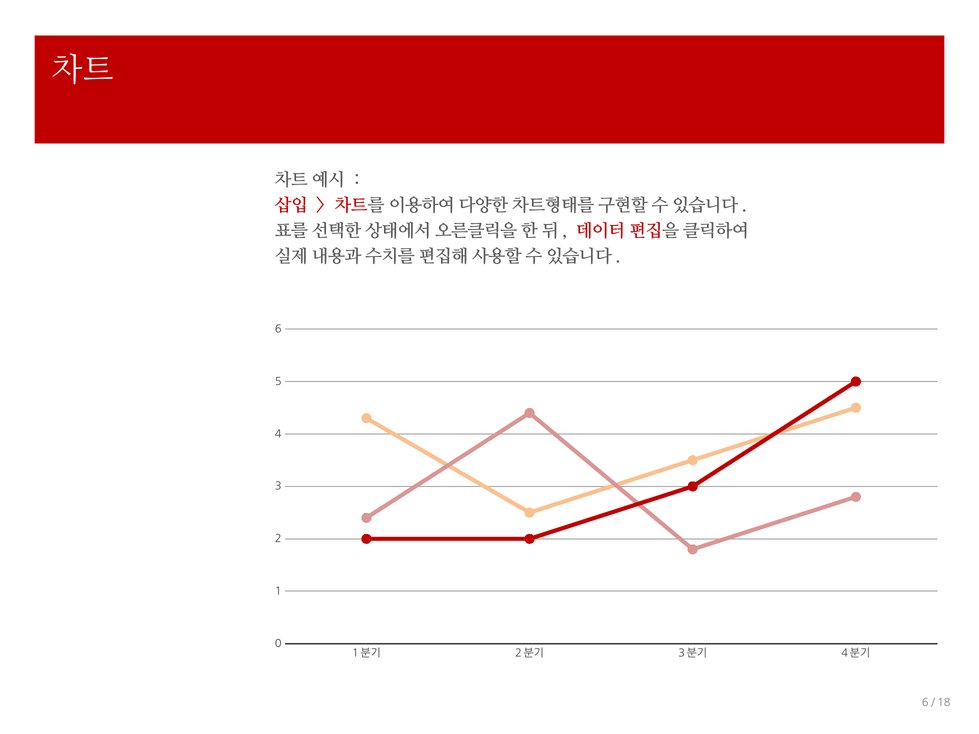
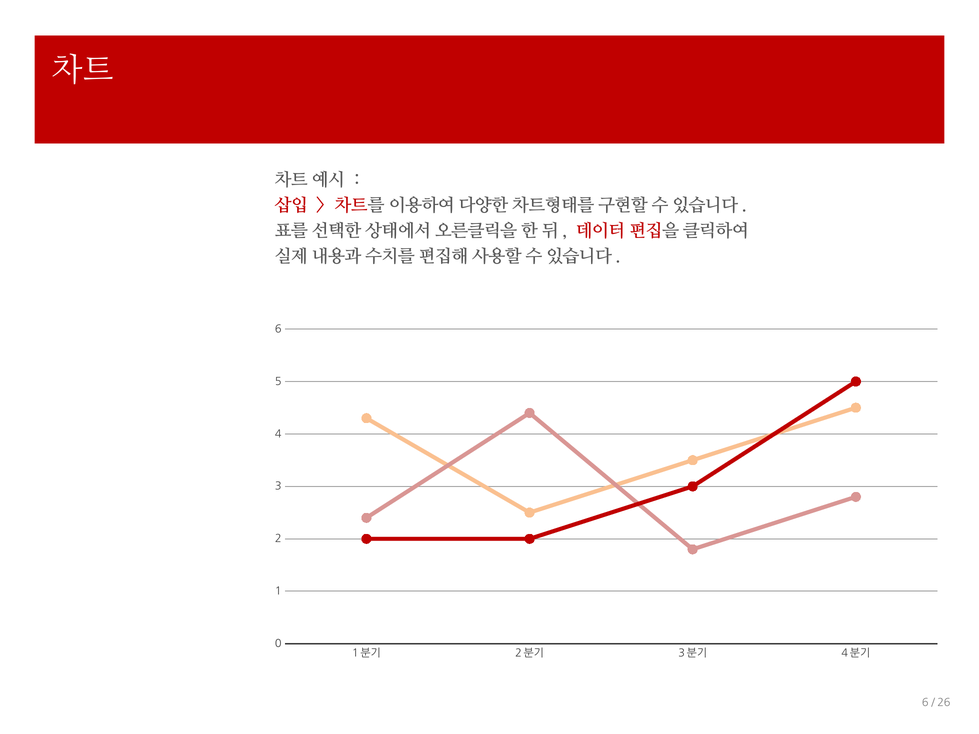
18: 18 -> 26 (944, 703)
